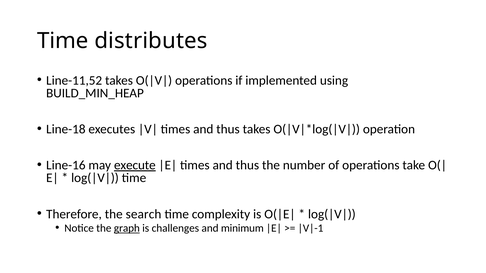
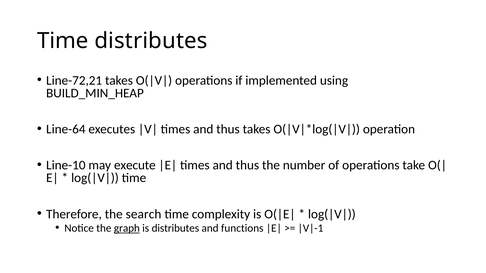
Line-11,52: Line-11,52 -> Line-72,21 (74, 80)
Line-18: Line-18 -> Line-64 (66, 129)
Line-16: Line-16 -> Line-10 (66, 165)
execute underline: present -> none (135, 165)
is challenges: challenges -> distributes (175, 228)
minimum: minimum -> functions (242, 228)
